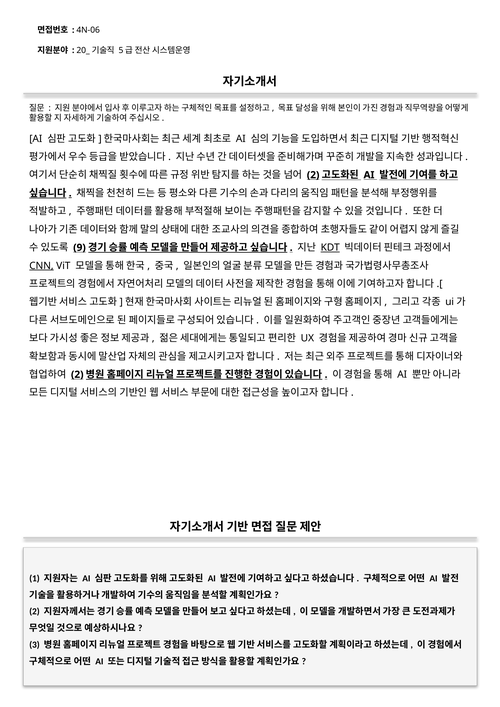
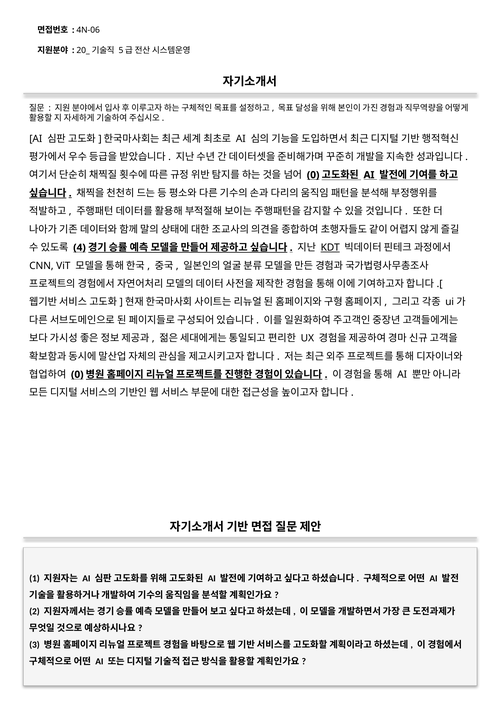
2: 2 -> 0 (313, 175)
9: 9 -> 4 (79, 248)
CNN underline: present -> none (41, 266)
2: 2 -> 0 (77, 375)
